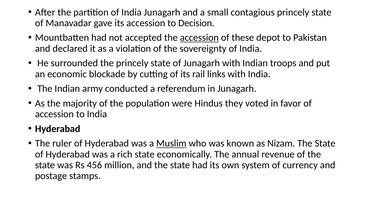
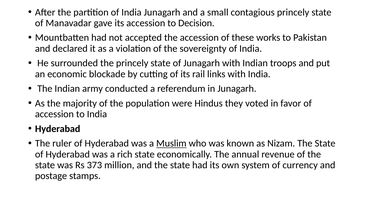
accession underline: present -> none (199, 38)
depot: depot -> works (268, 38)
456: 456 -> 373 (94, 165)
